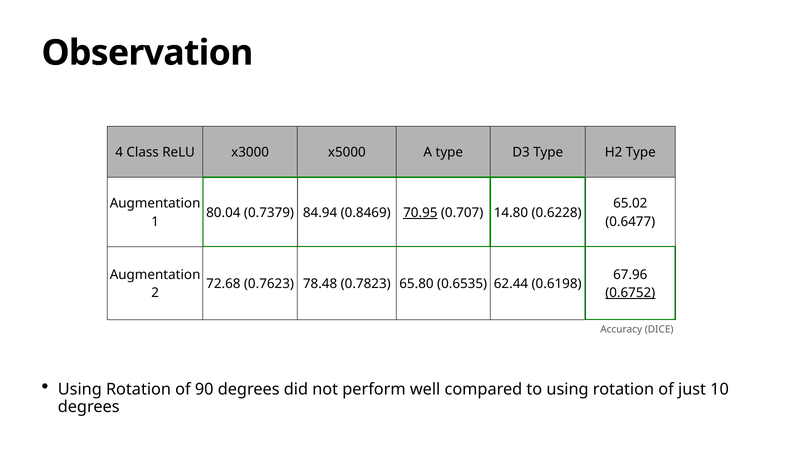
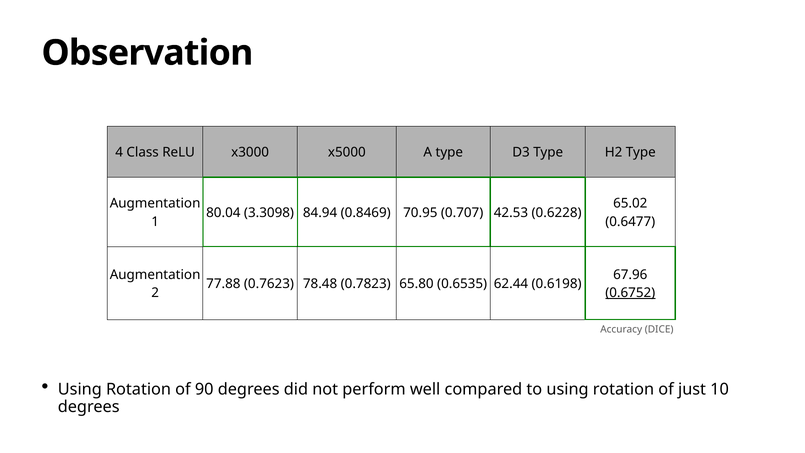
0.7379: 0.7379 -> 3.3098 (269, 213)
70.95 underline: present -> none (420, 213)
14.80: 14.80 -> 42.53 (511, 213)
72.68: 72.68 -> 77.88 (223, 284)
